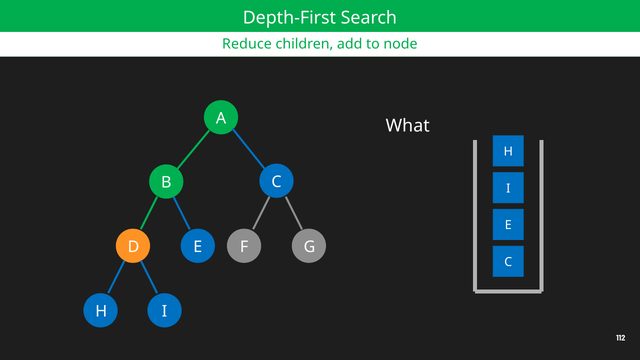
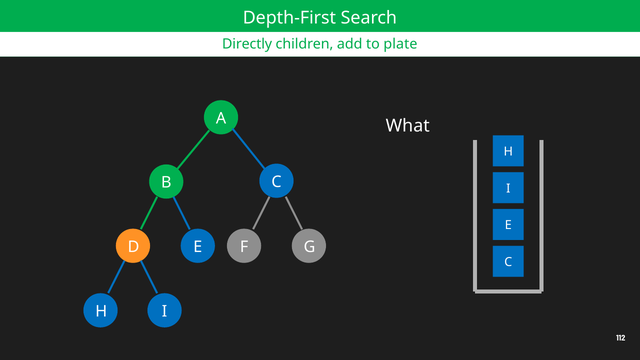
Reduce: Reduce -> Directly (247, 44)
node: node -> plate (400, 44)
